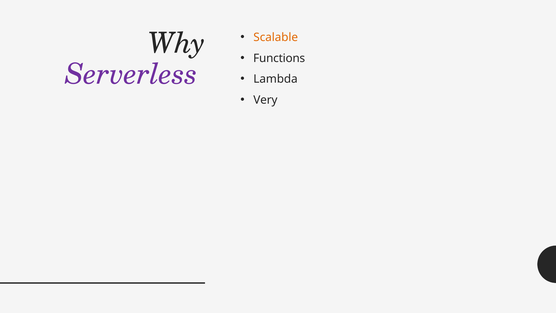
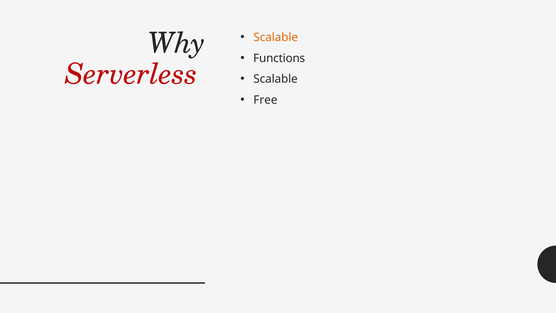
Serverless colour: purple -> red (131, 74)
Lambda: Lambda -> Scalable (276, 79)
Very: Very -> Free (265, 100)
